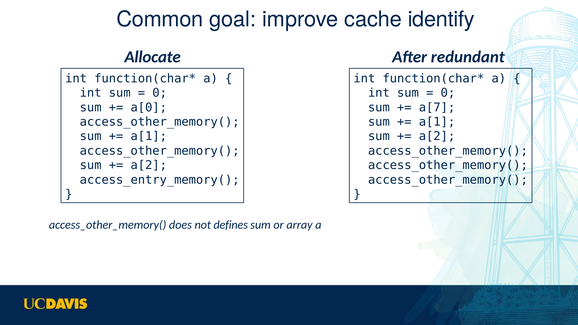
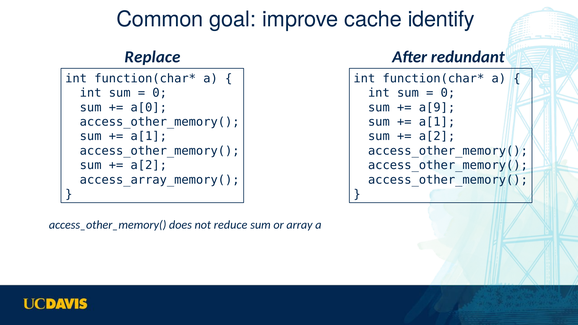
Allocate: Allocate -> Replace (152, 57)
a[7: a[7 -> a[9 (437, 107)
access_entry_memory(: access_entry_memory( -> access_array_memory( (160, 180)
defines: defines -> reduce (231, 225)
